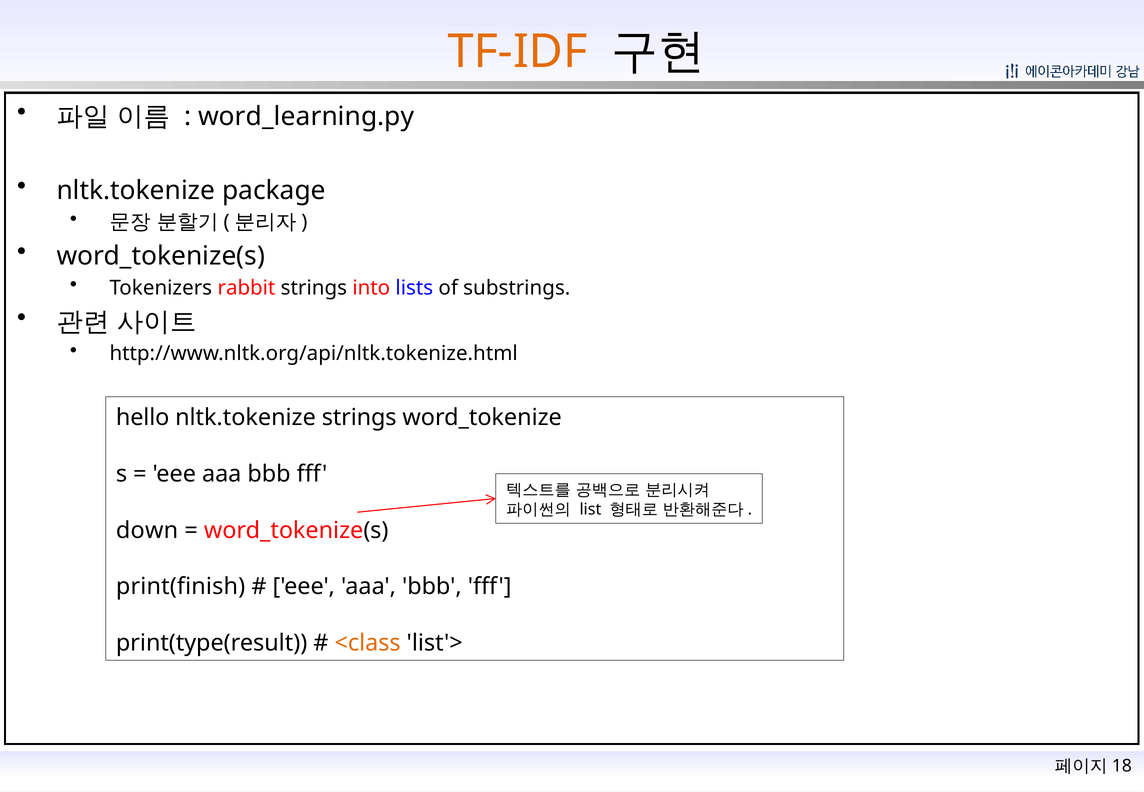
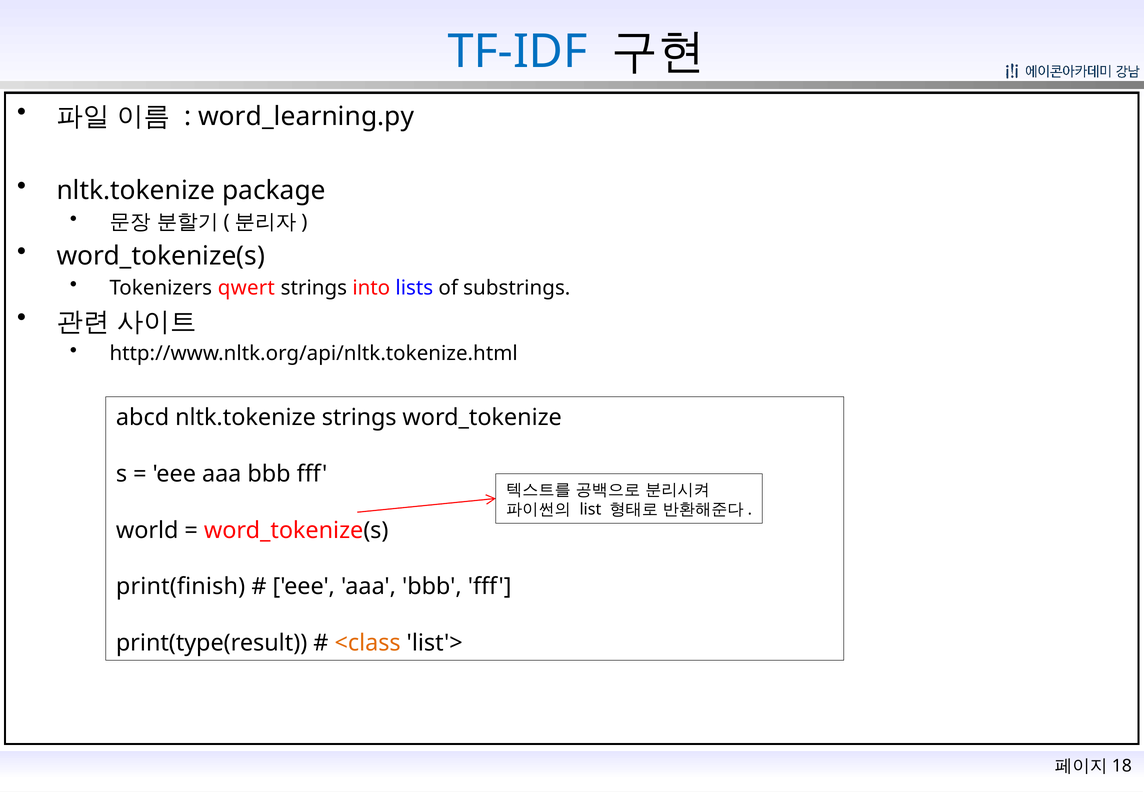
TF-IDF colour: orange -> blue (518, 52)
rabbit: rabbit -> qwert (246, 288)
hello: hello -> abcd (143, 418)
down: down -> world (147, 530)
